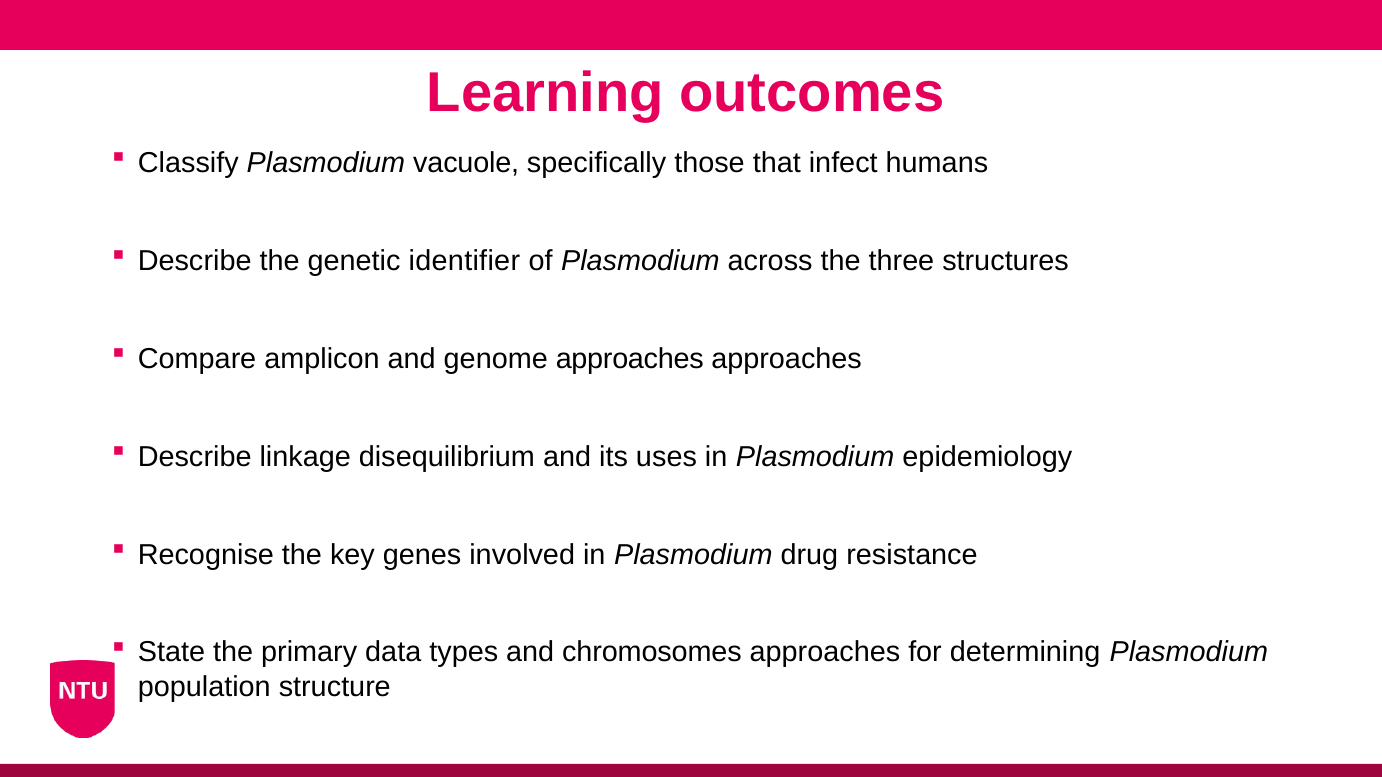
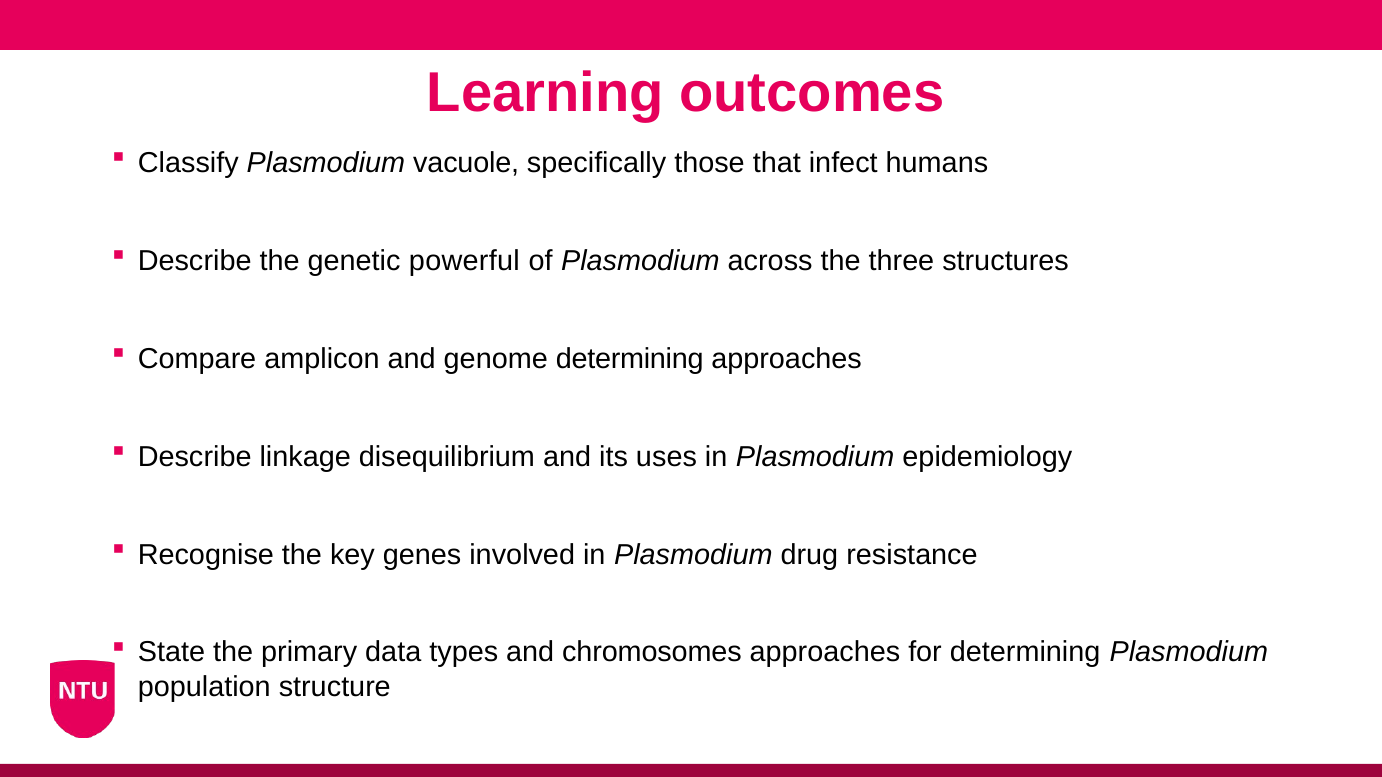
identifier: identifier -> powerful (464, 261)
genome approaches: approaches -> determining (630, 359)
